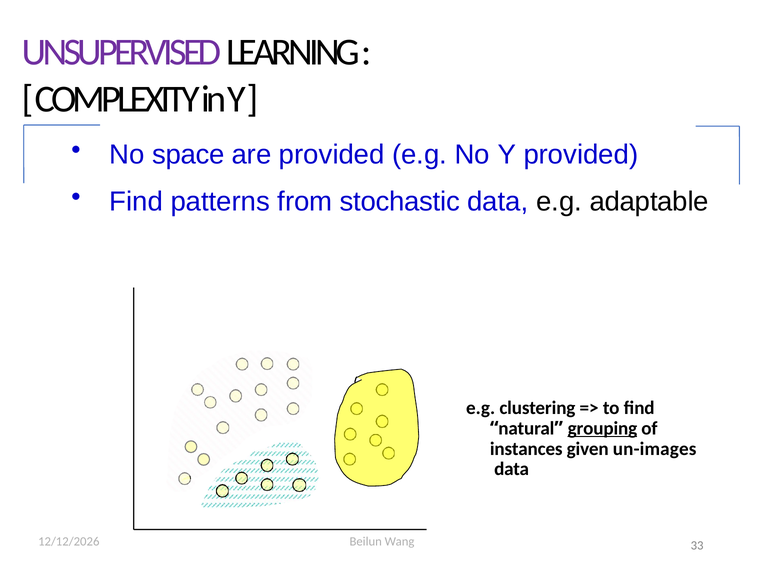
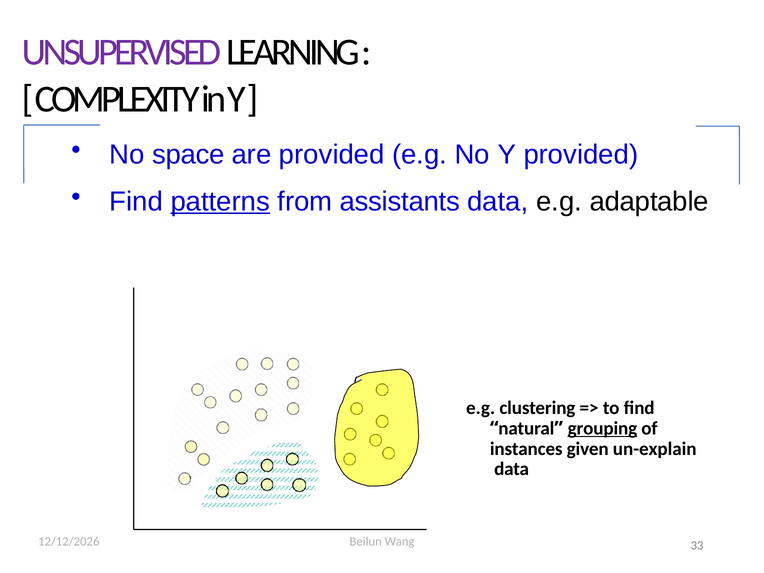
patterns underline: none -> present (220, 201)
stochastic: stochastic -> assistants (400, 201)
un-images: un-images -> un-explain (655, 449)
